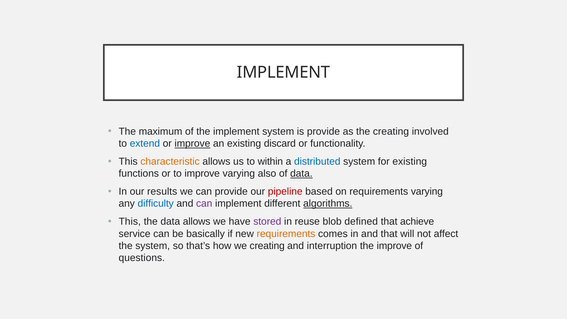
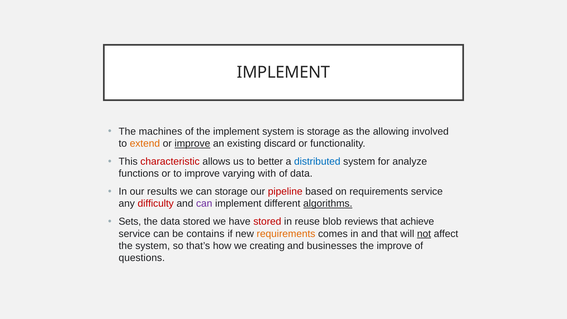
maximum: maximum -> machines (161, 132)
is provide: provide -> storage (323, 132)
the creating: creating -> allowing (391, 132)
extend colour: blue -> orange (145, 144)
characteristic colour: orange -> red (170, 162)
within: within -> better (270, 162)
for existing: existing -> analyze (410, 162)
also: also -> with (267, 174)
data underline: present -> none (301, 174)
can provide: provide -> storage (231, 192)
requirements varying: varying -> service (427, 192)
difficulty colour: blue -> red (156, 204)
This: This -> Sets (130, 222)
data allows: allows -> stored (197, 222)
stored colour: purple -> red (267, 222)
defined: defined -> reviews (361, 222)
basically: basically -> contains (205, 234)
not underline: none -> present (424, 234)
interruption: interruption -> businesses (332, 246)
